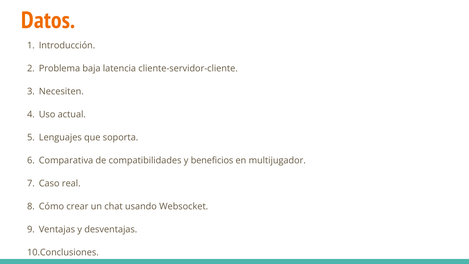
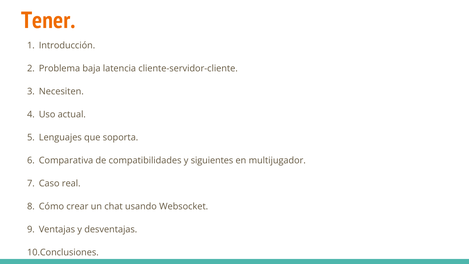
Datos: Datos -> Tener (48, 20)
beneficios: beneficios -> siguientes (212, 160)
